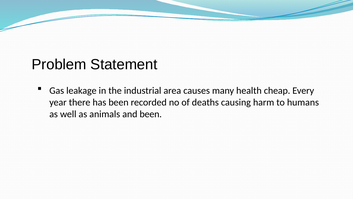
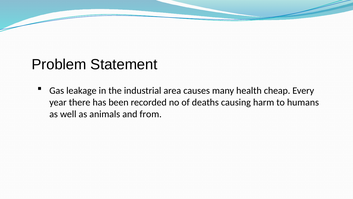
and been: been -> from (151, 114)
